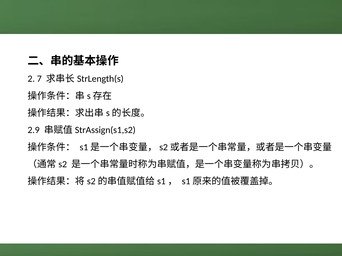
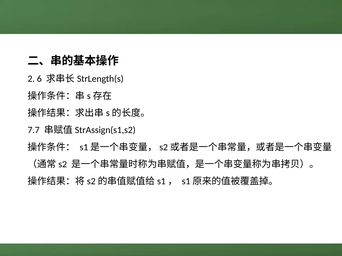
7: 7 -> 6 (39, 79)
2.9: 2.9 -> 7.7 (34, 130)
